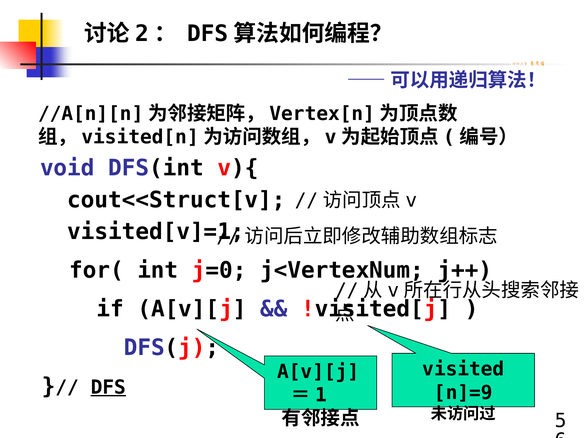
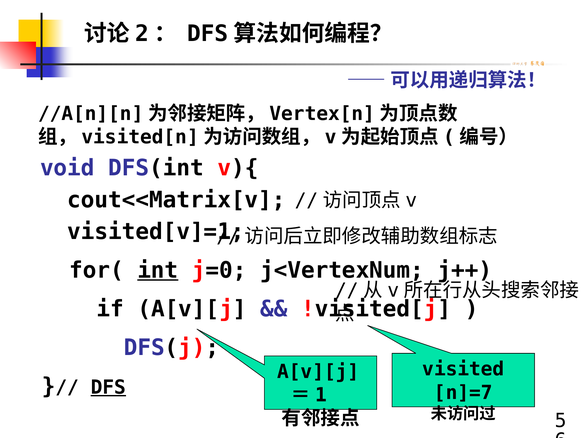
cout<<Struct[v: cout<<Struct[v -> cout<<Matrix[v (176, 200)
int underline: none -> present (158, 270)
n]=9: n]=9 -> n]=7 (463, 393)
